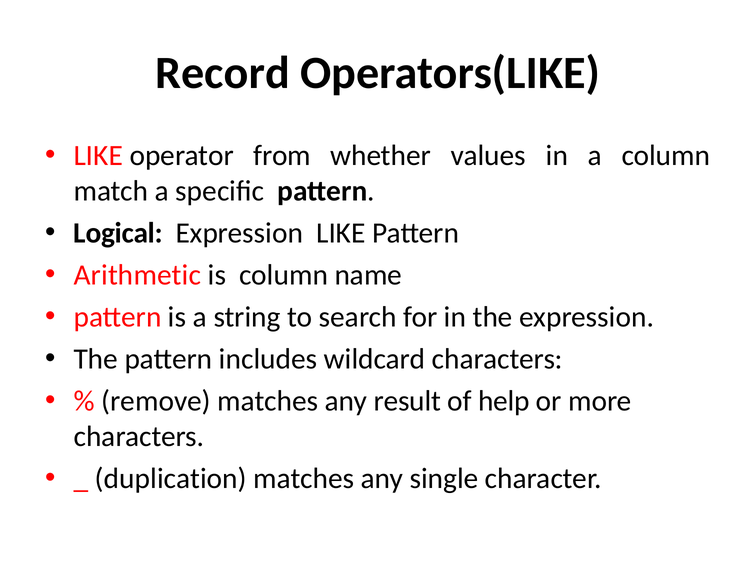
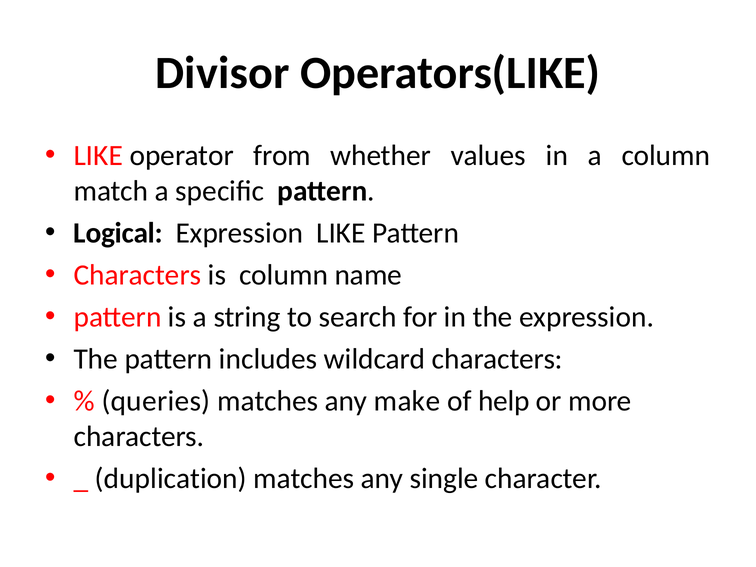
Record: Record -> Divisor (222, 73)
Arithmetic: Arithmetic -> Characters (137, 275)
remove: remove -> queries (156, 401)
result: result -> make (407, 401)
